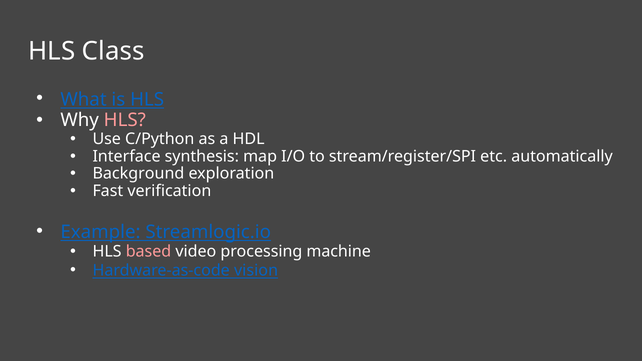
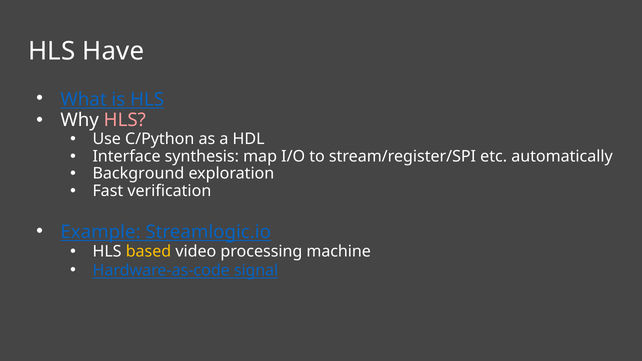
Class: Class -> Have (113, 51)
based colour: pink -> yellow (148, 252)
vision: vision -> signal (256, 271)
